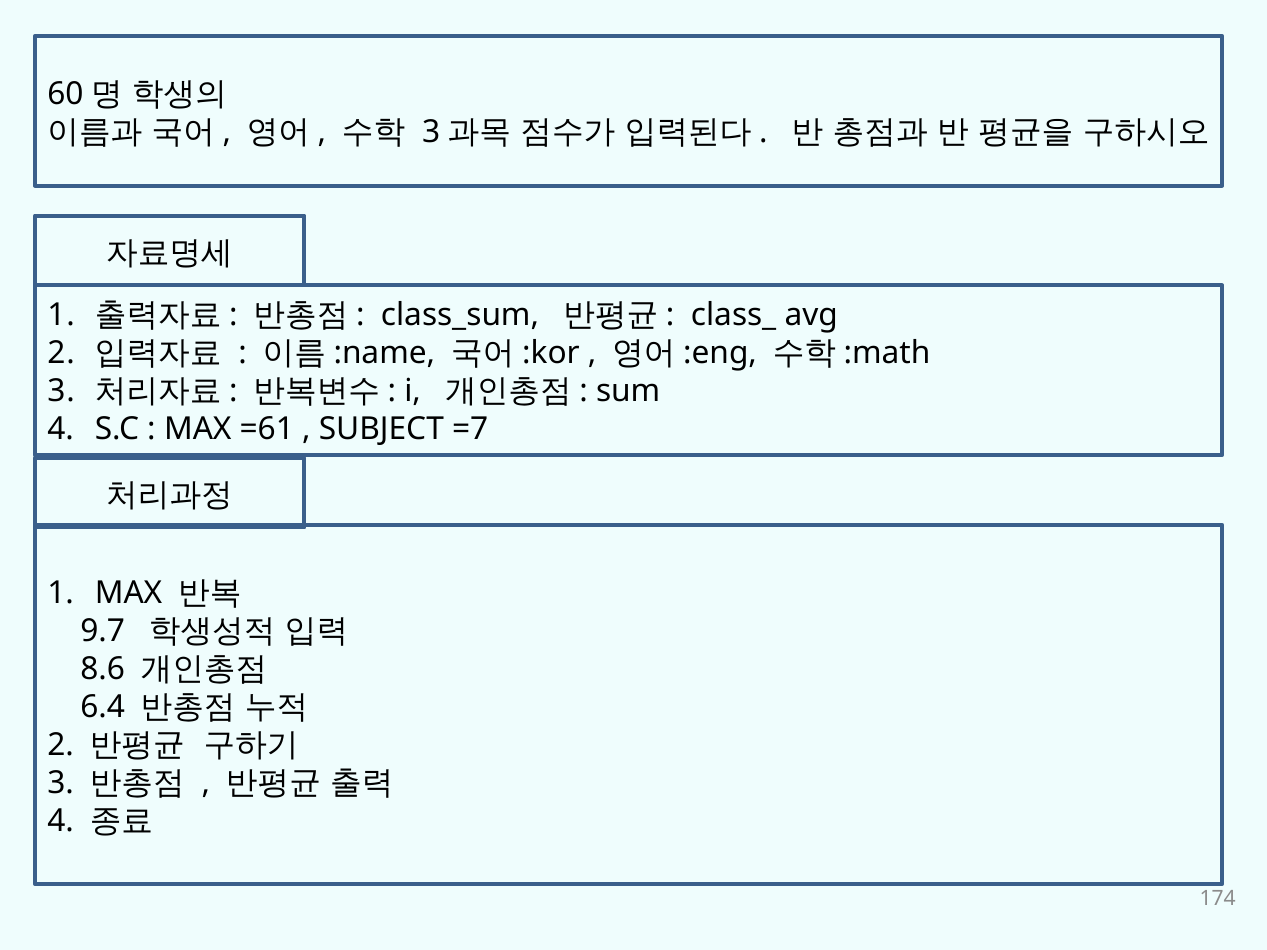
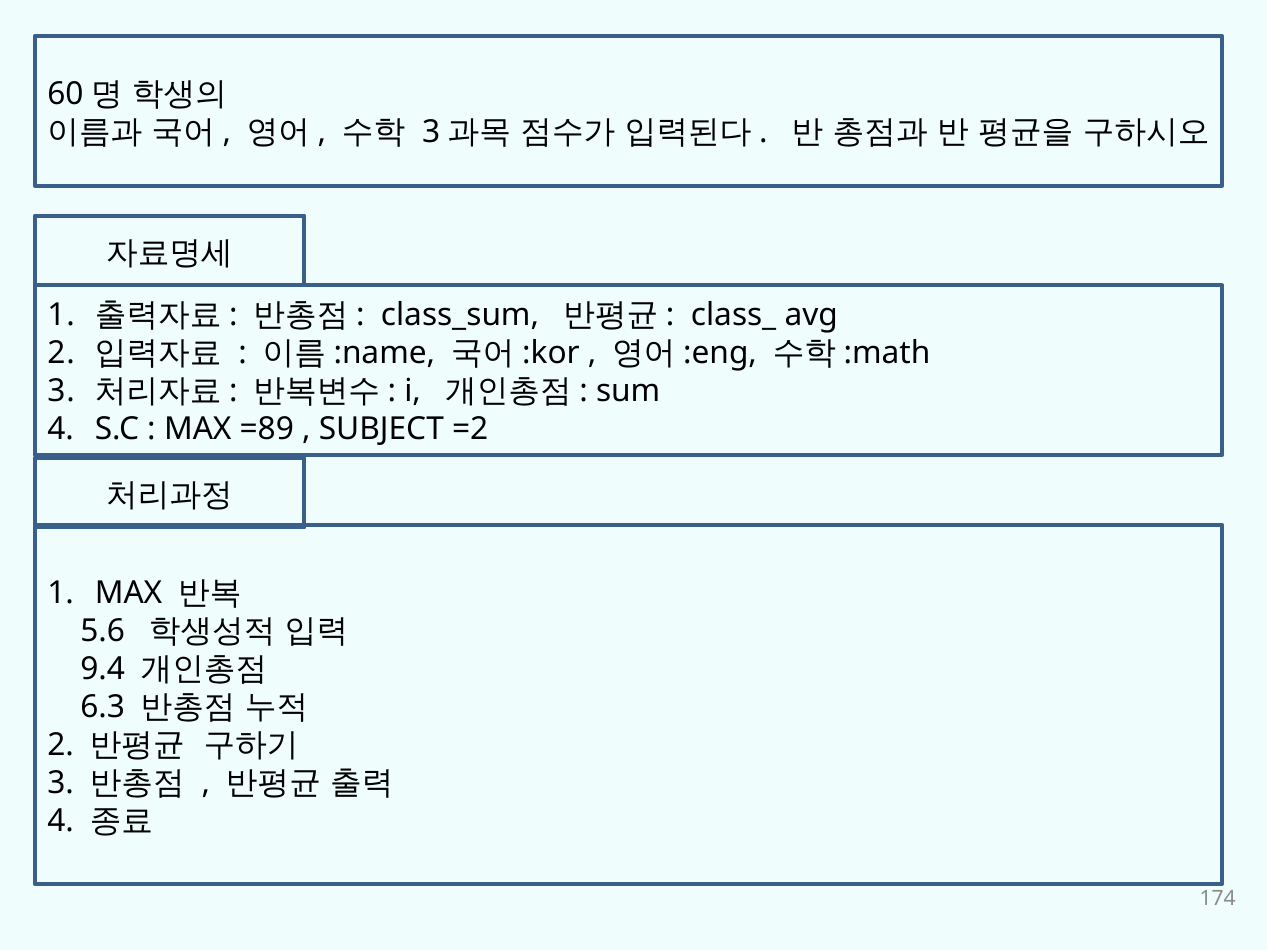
=61: =61 -> =89 (267, 430)
=7: =7 -> =2 (470, 430)
9.7: 9.7 -> 5.6 (103, 631)
8.6: 8.6 -> 9.4 (103, 669)
6.4: 6.4 -> 6.3 (103, 707)
